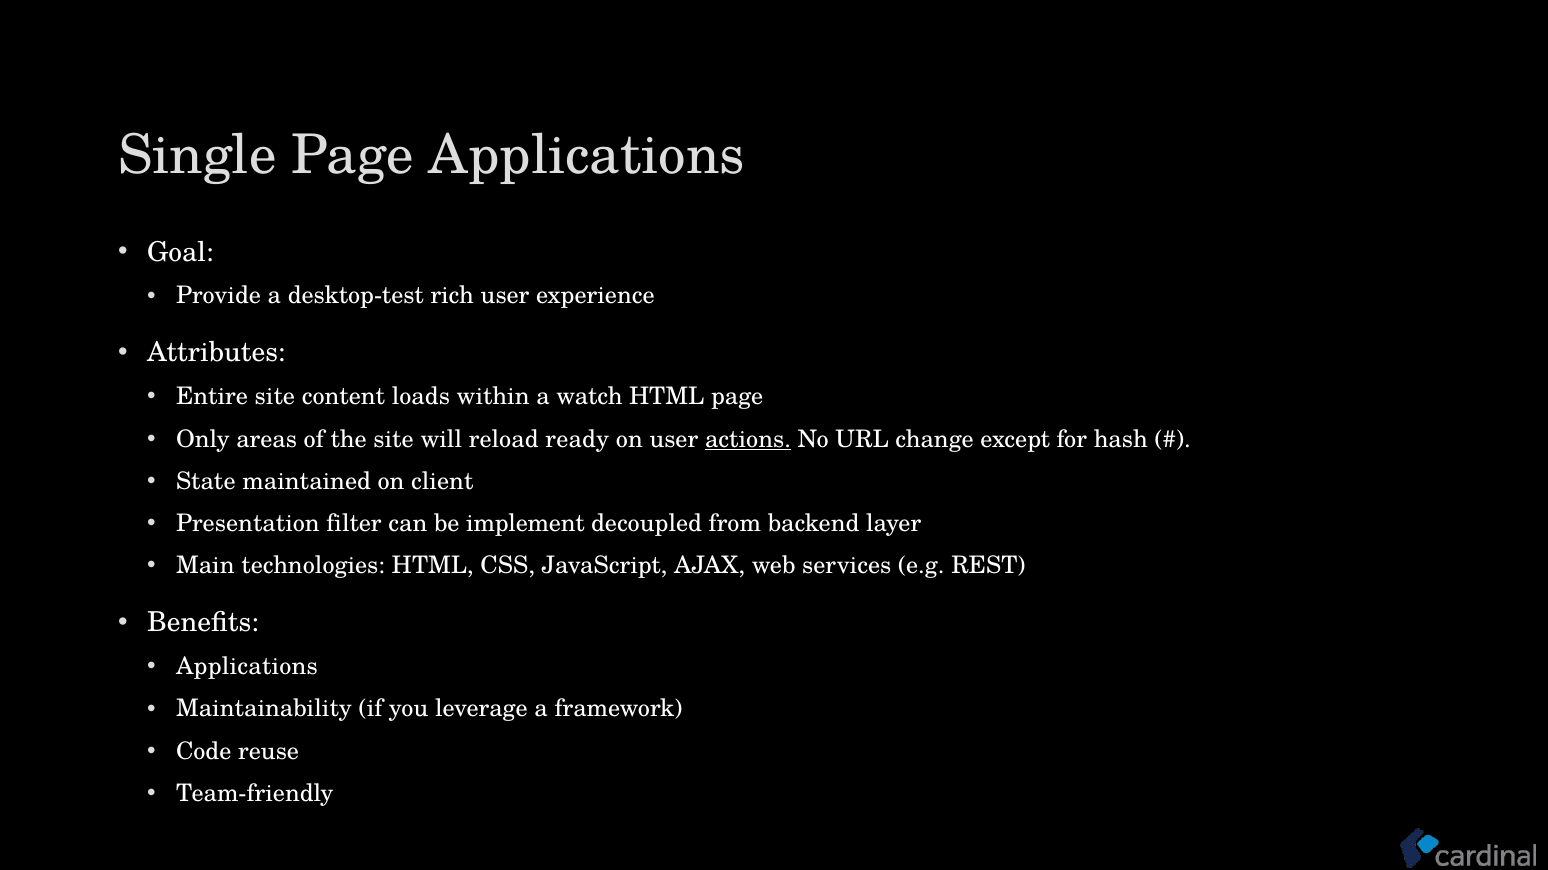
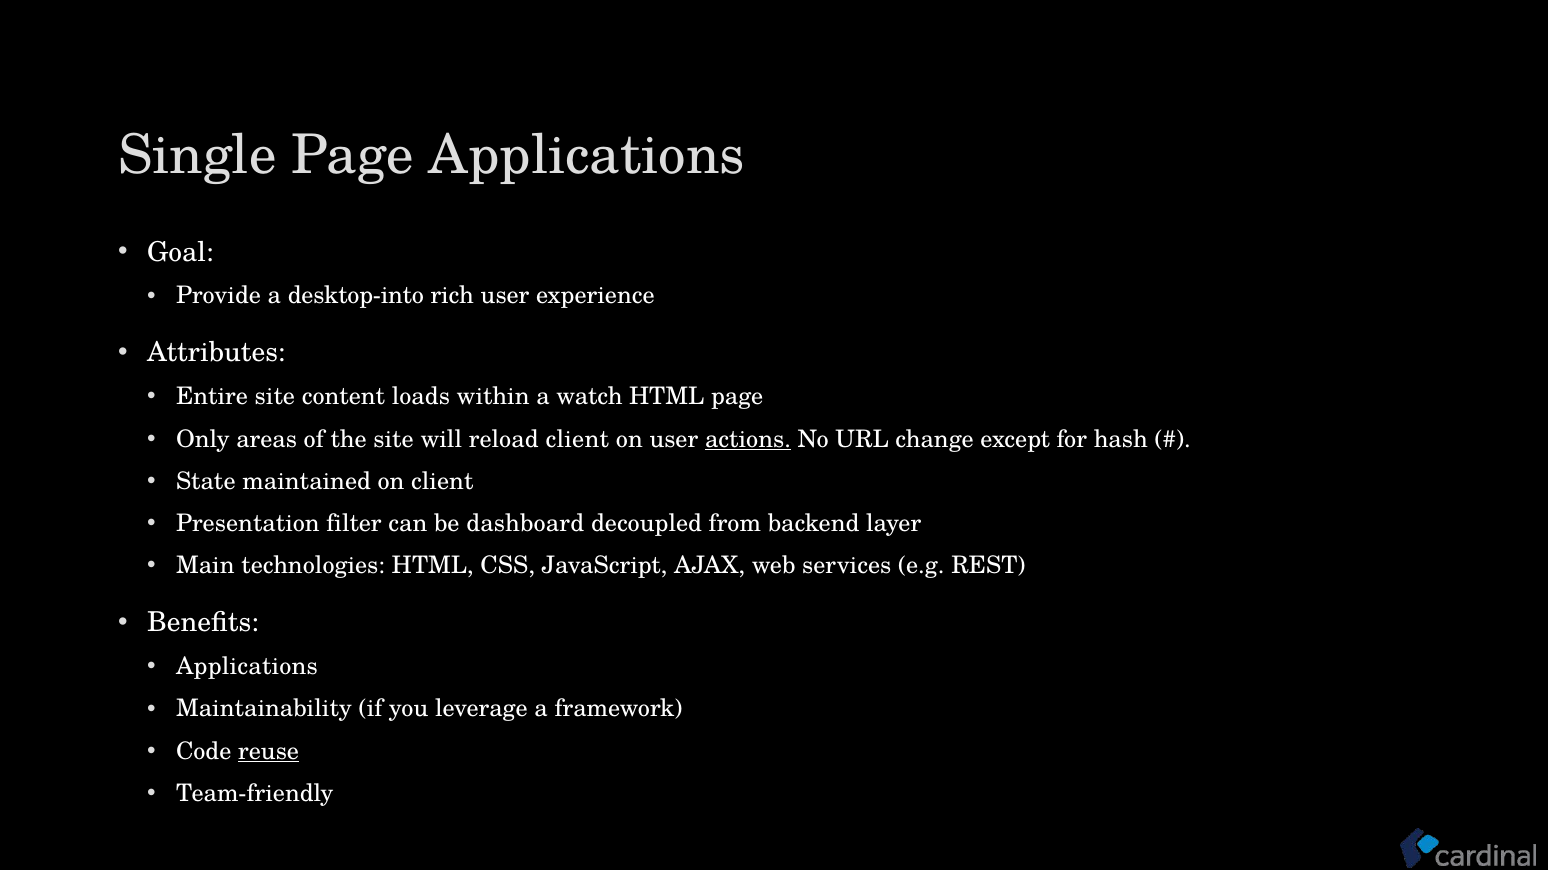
desktop-test: desktop-test -> desktop-into (356, 296)
reload ready: ready -> client (577, 439)
implement: implement -> dashboard (525, 524)
reuse underline: none -> present (269, 752)
